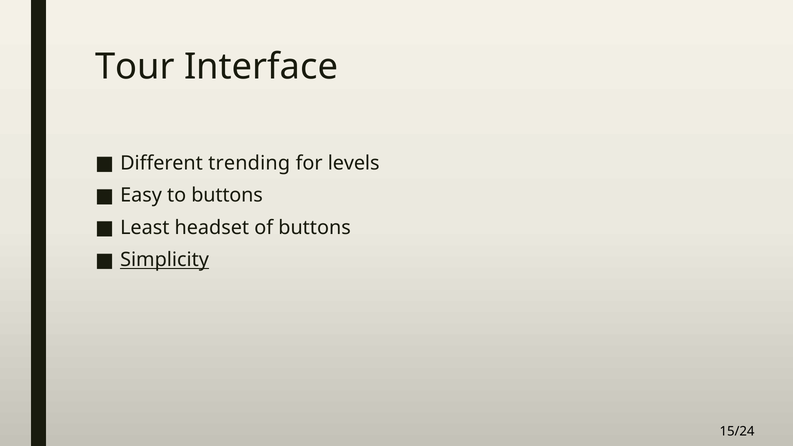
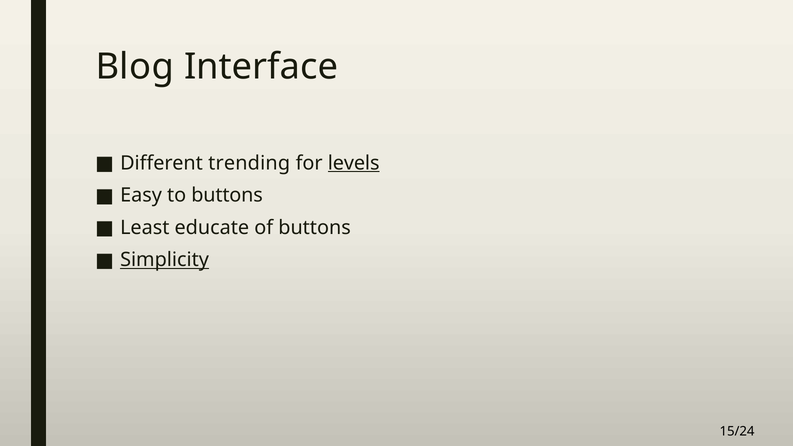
Tour: Tour -> Blog (135, 67)
levels underline: none -> present (354, 163)
headset: headset -> educate (212, 228)
